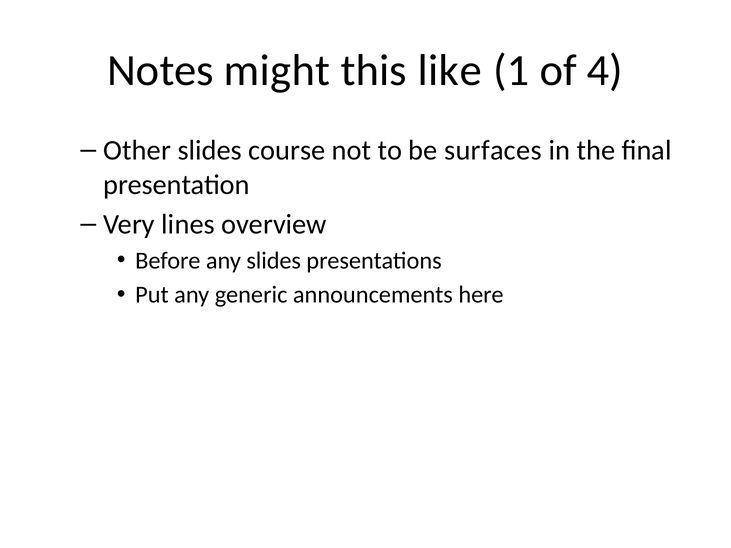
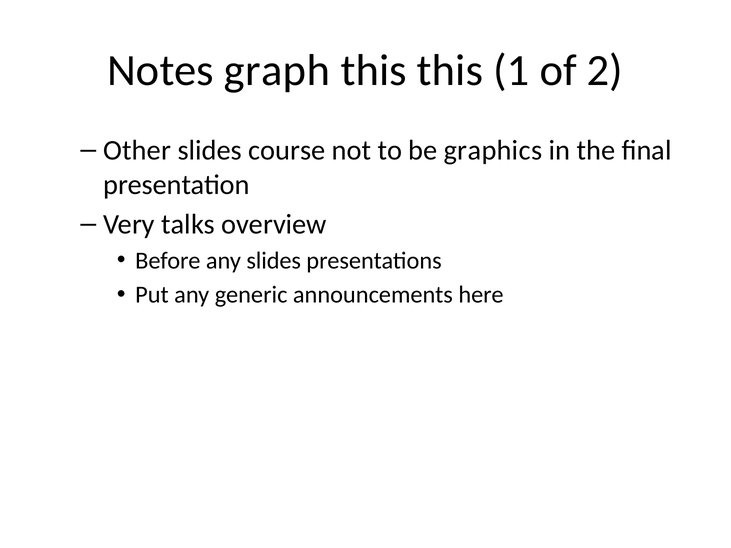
might: might -> graph (277, 71)
this like: like -> this (450, 71)
4: 4 -> 2 (605, 71)
surfaces: surfaces -> graphics (493, 151)
lines: lines -> talks (188, 225)
